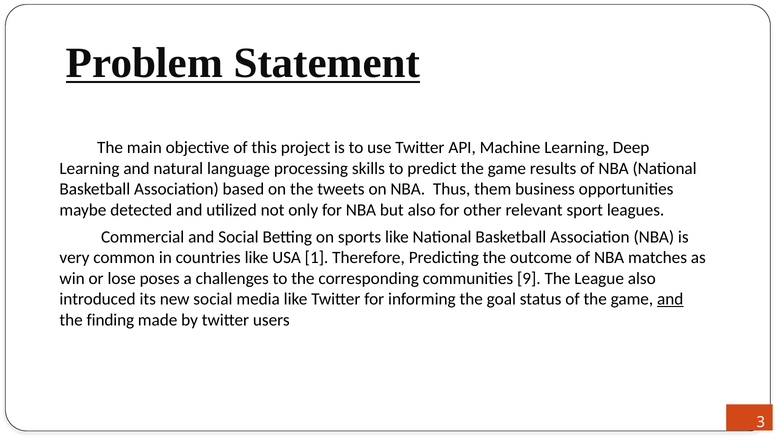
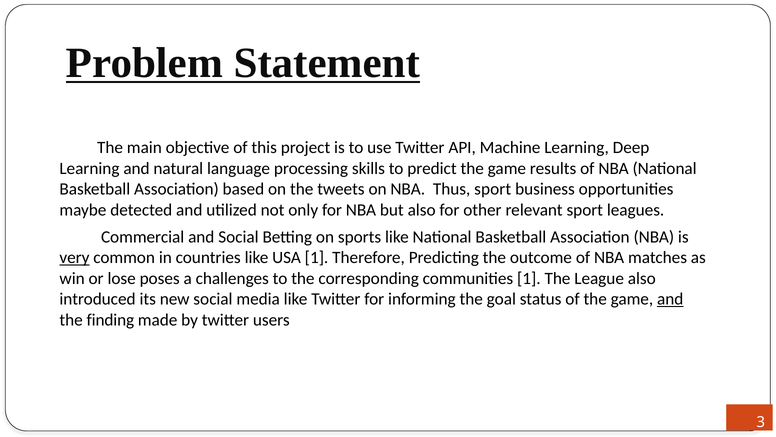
Thus them: them -> sport (493, 189)
very underline: none -> present (74, 257)
communities 9: 9 -> 1 (529, 278)
